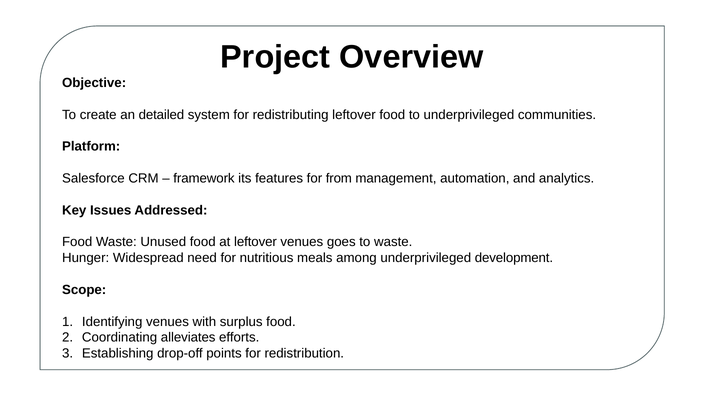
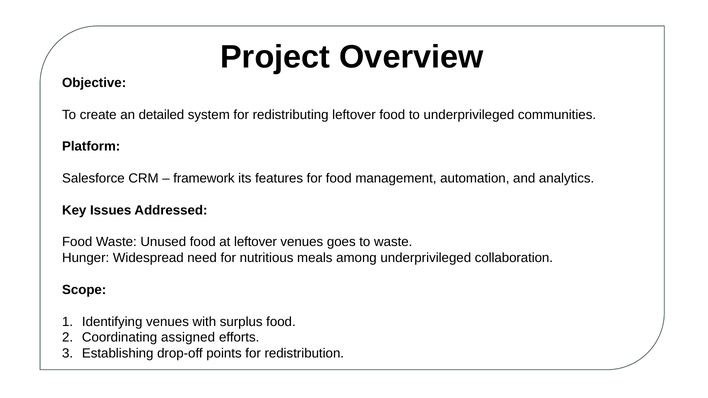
for from: from -> food (339, 179)
development: development -> collaboration (514, 258)
alleviates: alleviates -> assigned (188, 338)
